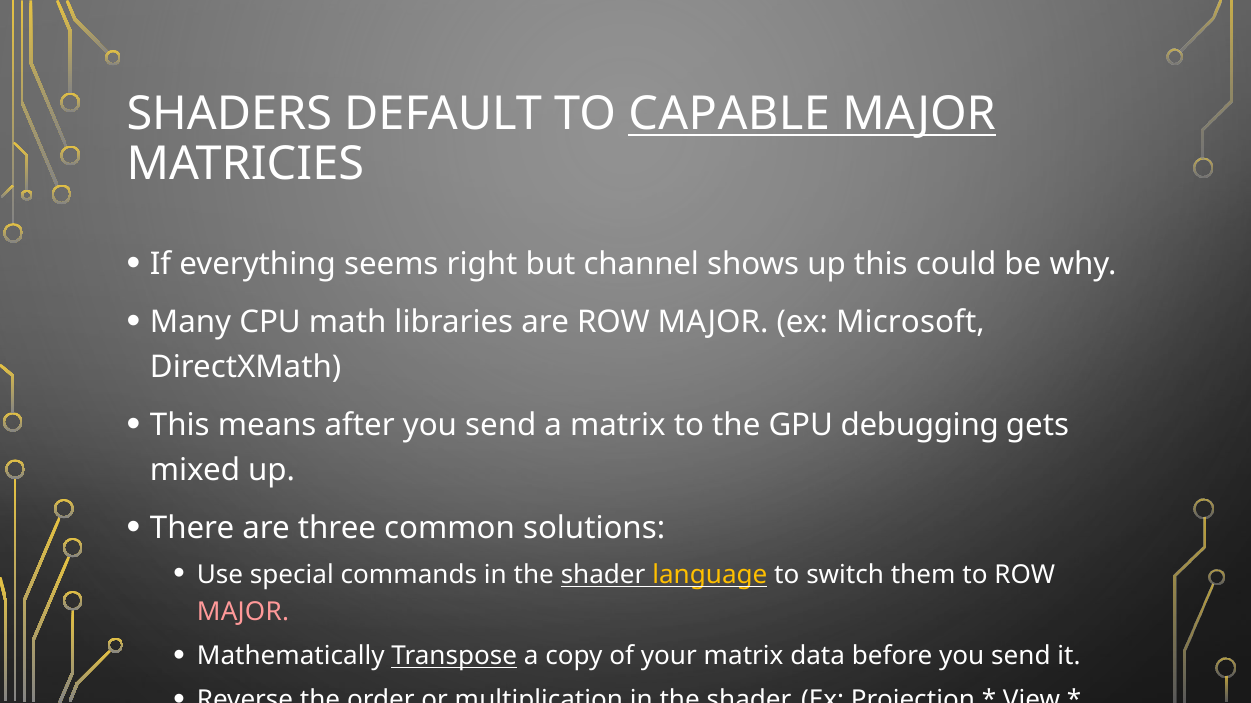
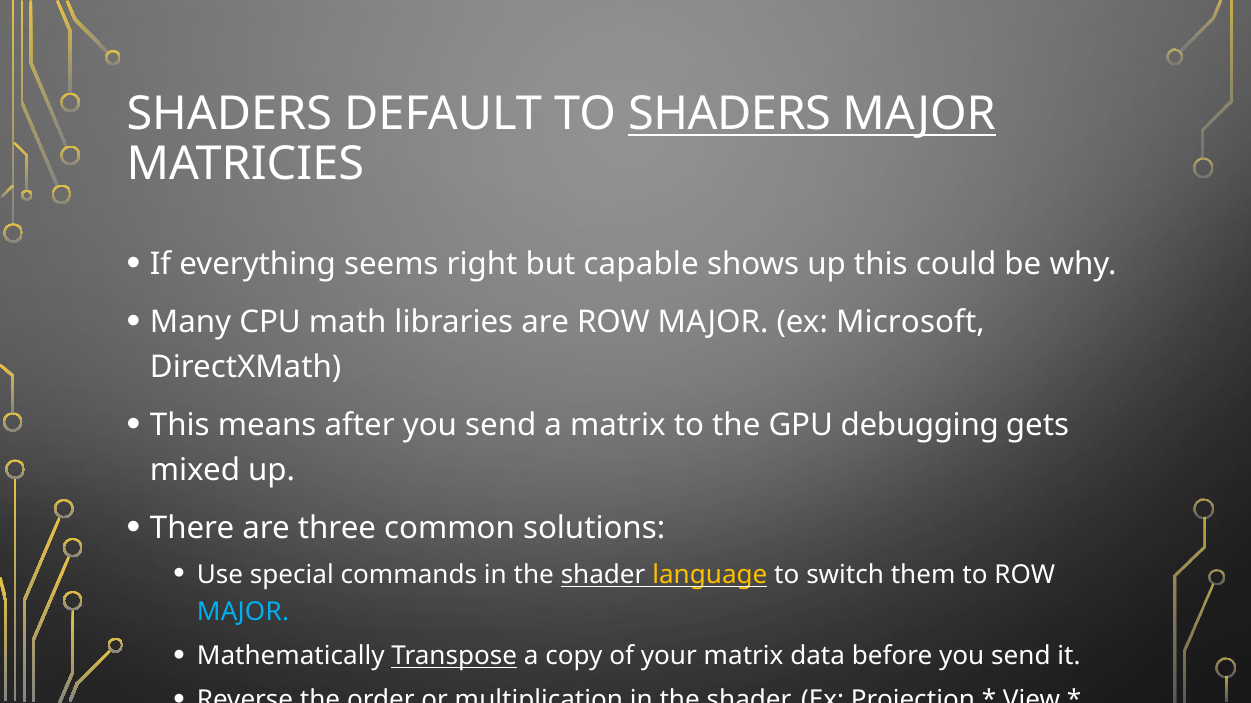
TO CAPABLE: CAPABLE -> SHADERS (730, 114)
channel: channel -> capable (641, 264)
MAJOR colour: pink -> light blue (243, 613)
